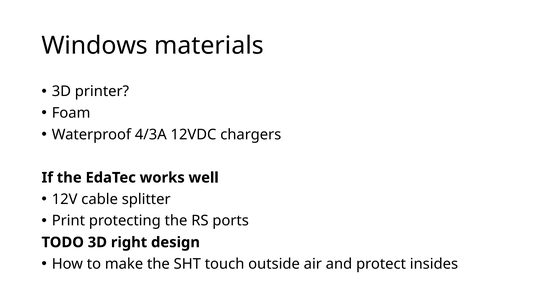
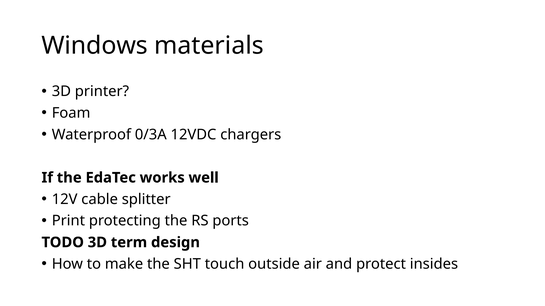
4/3A: 4/3A -> 0/3A (151, 135)
right: right -> term (129, 243)
